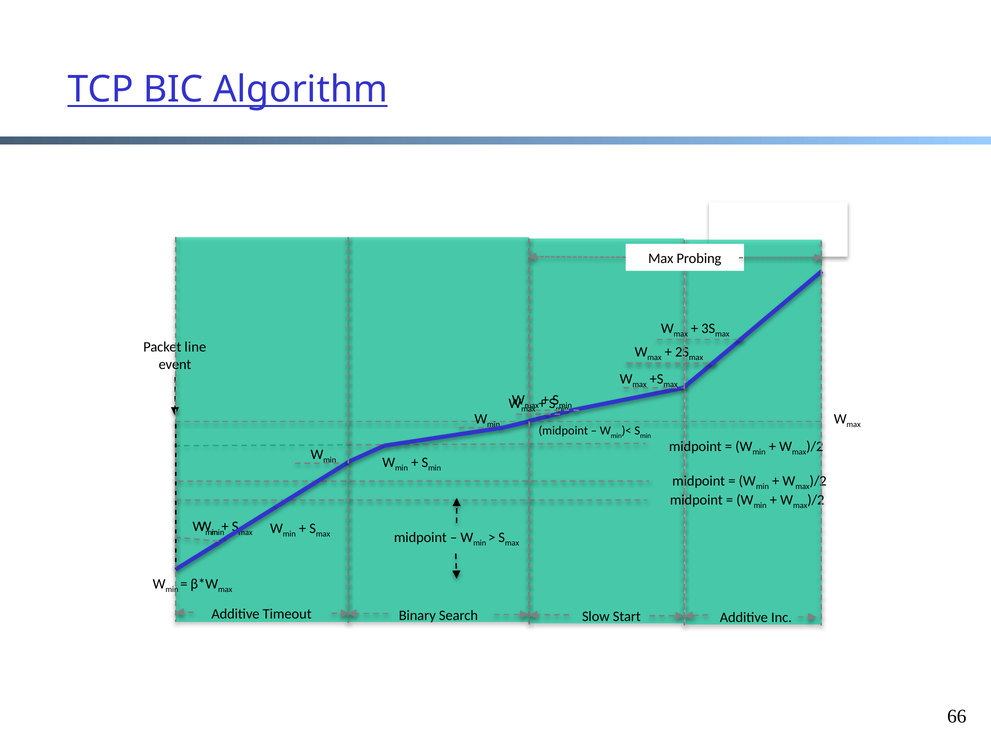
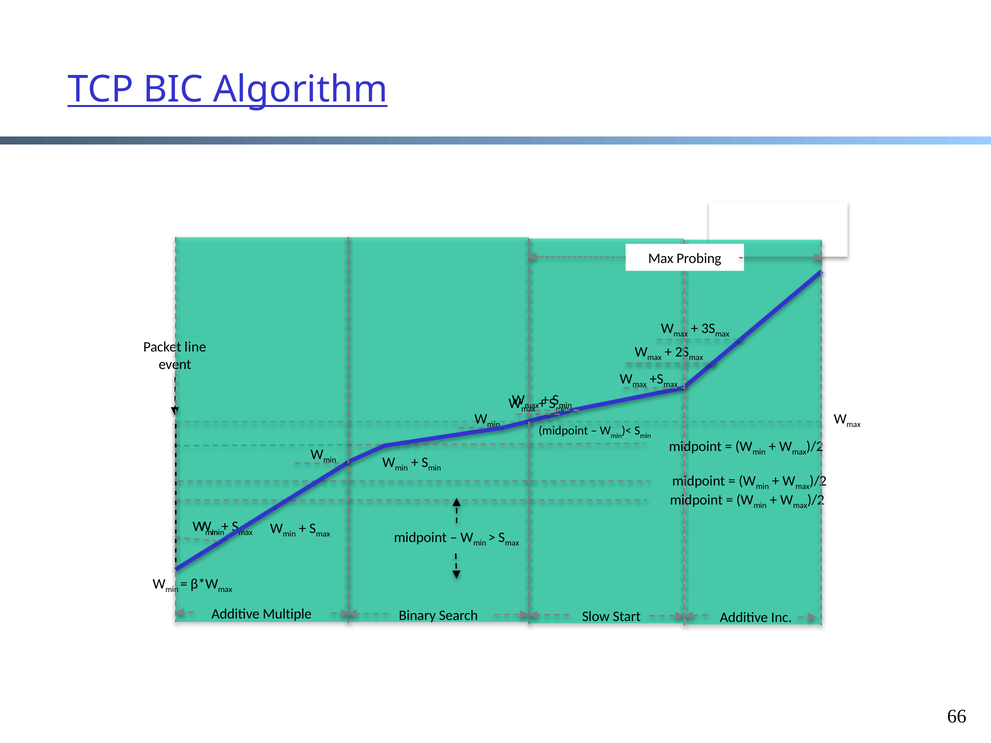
Timeout: Timeout -> Multiple (287, 614)
